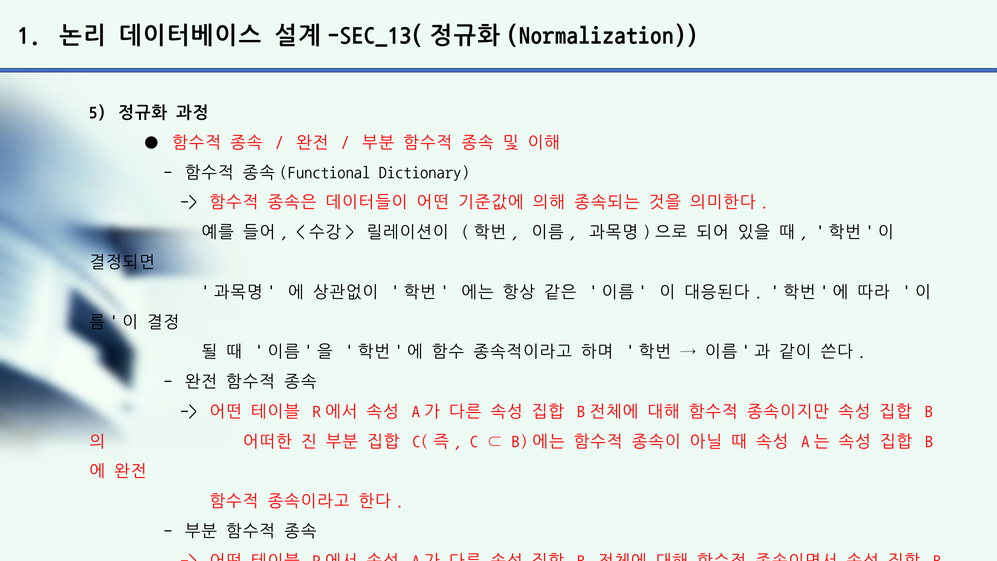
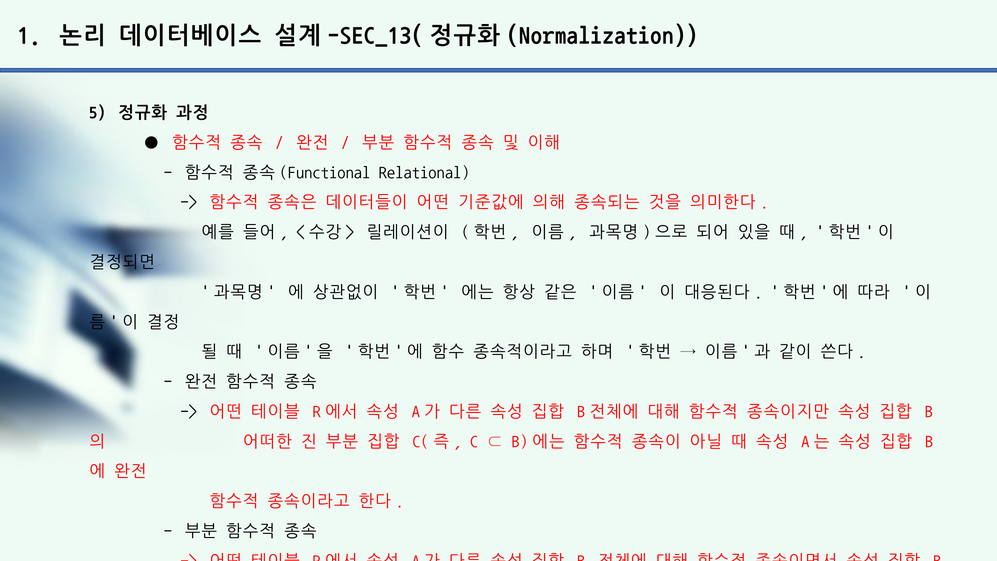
Dictionary: Dictionary -> Relational (424, 172)
